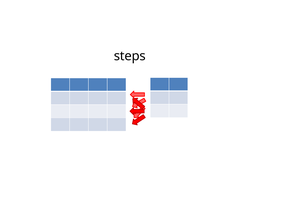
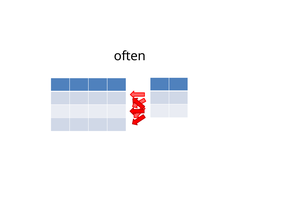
steps: steps -> often (130, 56)
